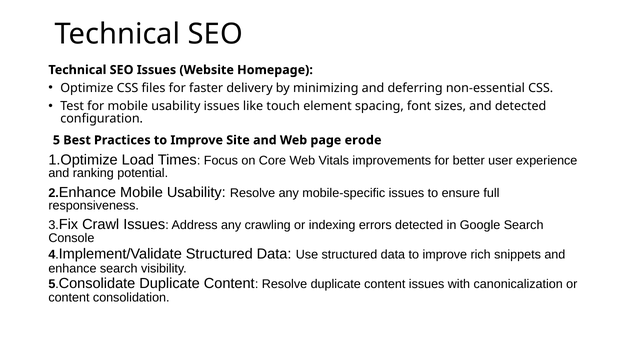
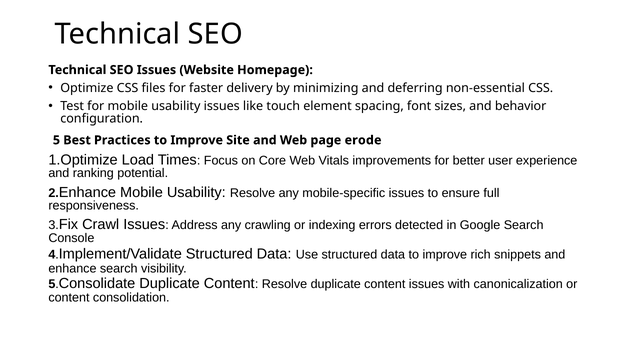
and detected: detected -> behavior (521, 106)
